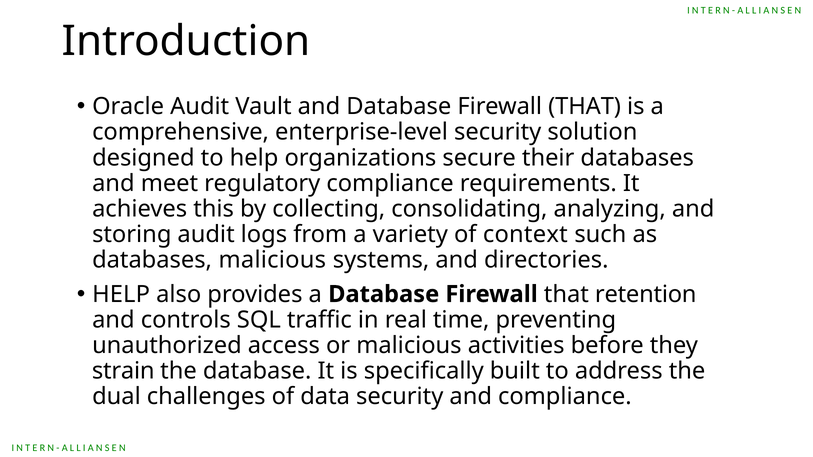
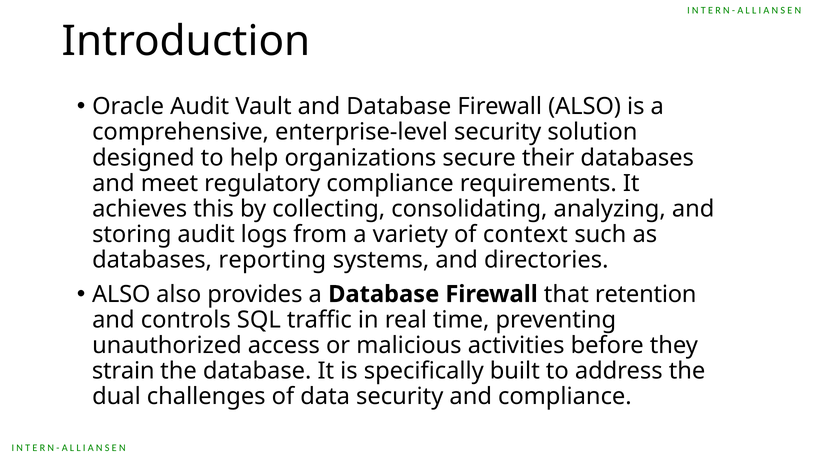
and Database Firewall THAT: THAT -> ALSO (585, 107)
databases malicious: malicious -> reporting (272, 260)
HELP: HELP -> ALSO (121, 294)
